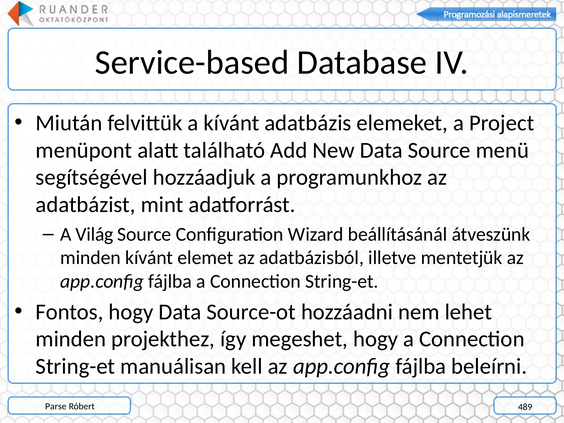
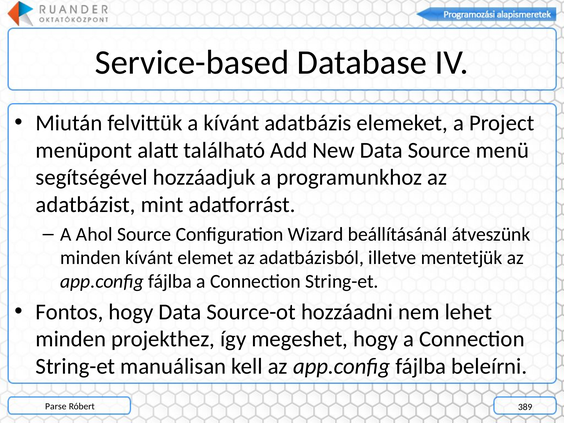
Világ: Világ -> Ahol (94, 234)
489: 489 -> 389 (525, 407)
